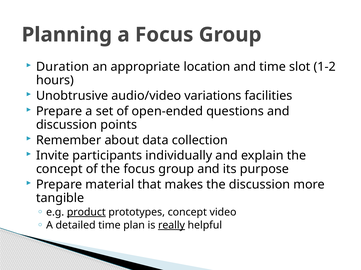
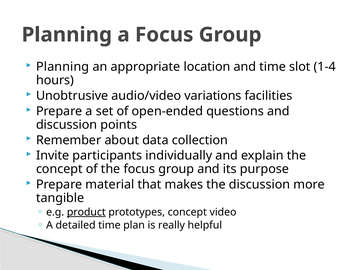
Duration: Duration -> Planning (63, 67)
1-2: 1-2 -> 1-4 (325, 67)
really underline: present -> none (171, 226)
